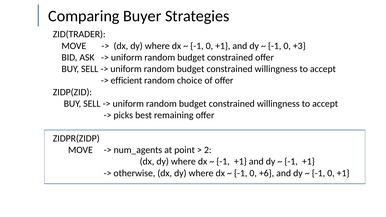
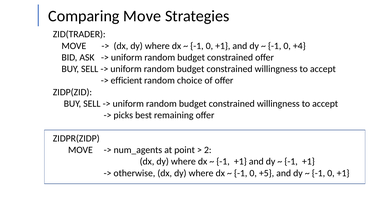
Comparing Buyer: Buyer -> Move (142, 16)
+3: +3 -> +4 (299, 46)
+6: +6 -> +5 (267, 173)
